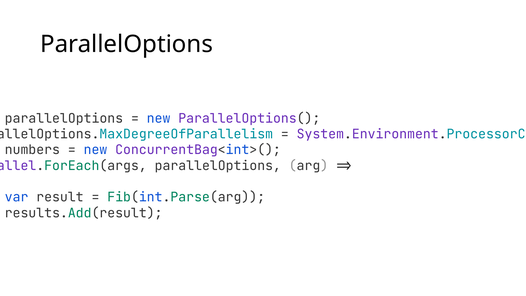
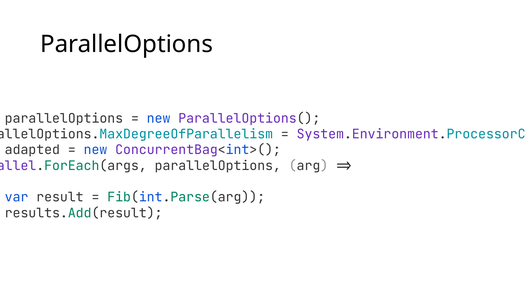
numbers: numbers -> adapted (32, 150)
